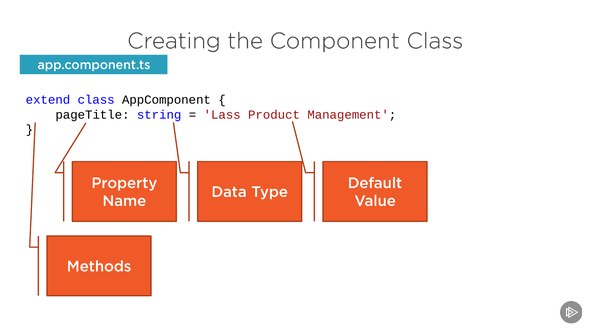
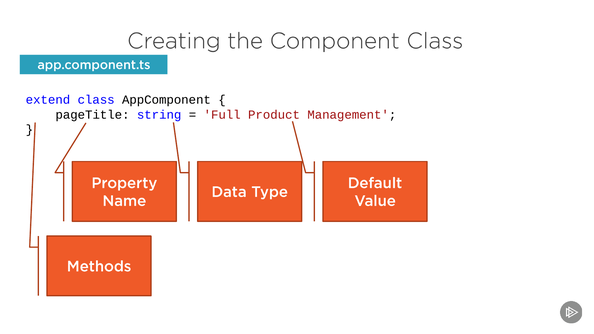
Lass: Lass -> Full (222, 115)
